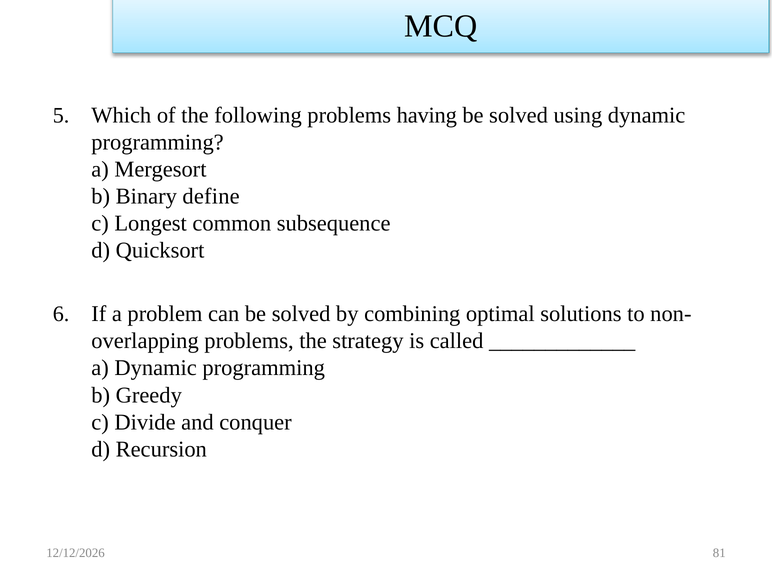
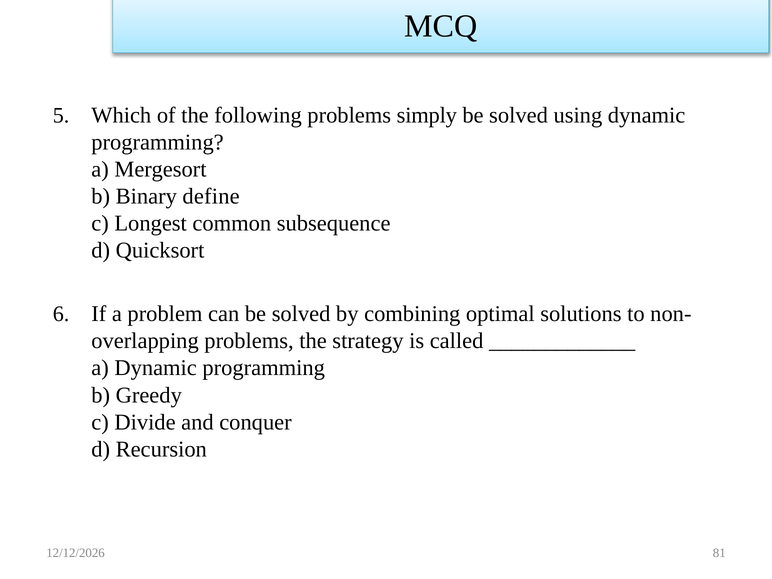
having: having -> simply (427, 115)
